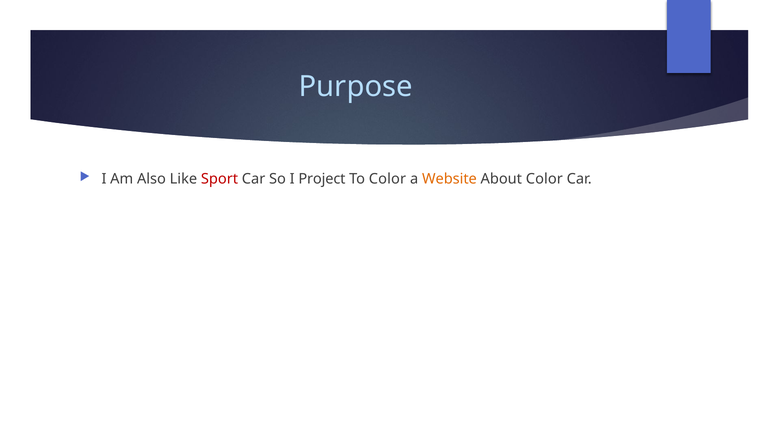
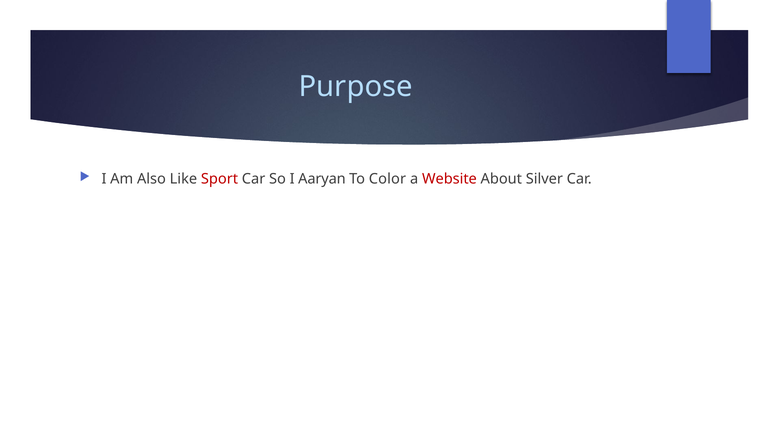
Project: Project -> Aaryan (322, 179)
Website colour: orange -> red (449, 179)
About Color: Color -> Silver (544, 179)
